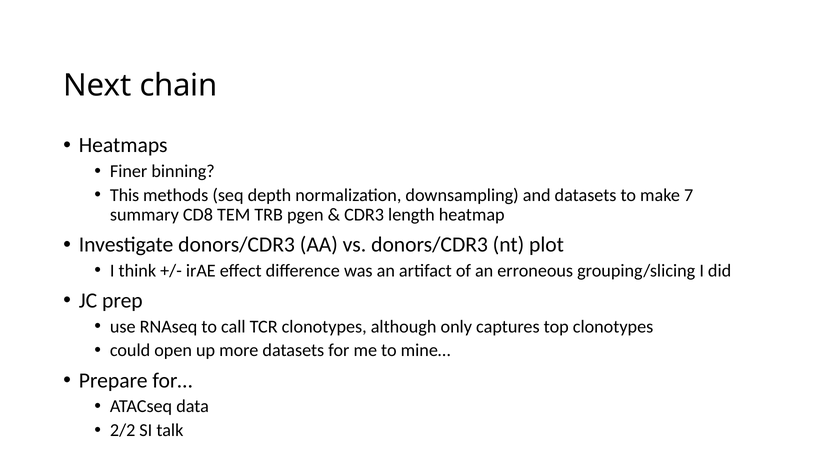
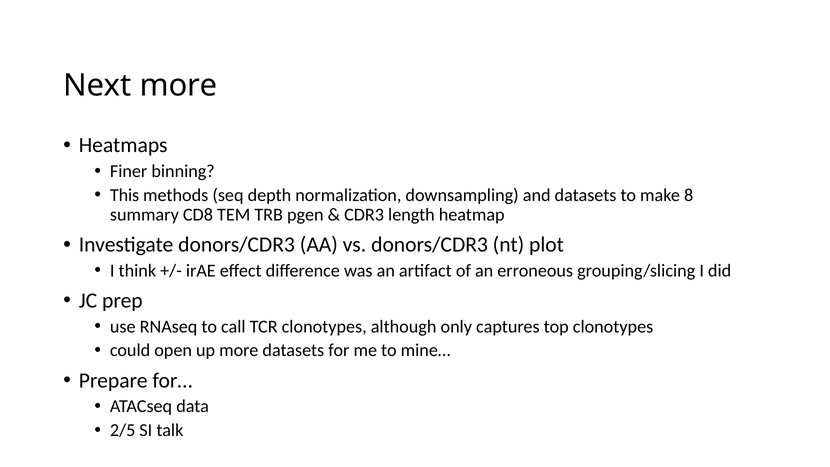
Next chain: chain -> more (179, 85)
7: 7 -> 8 (689, 195)
2/2: 2/2 -> 2/5 (123, 430)
